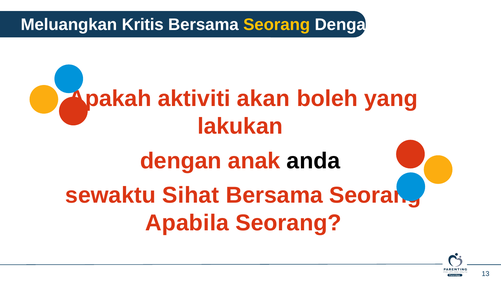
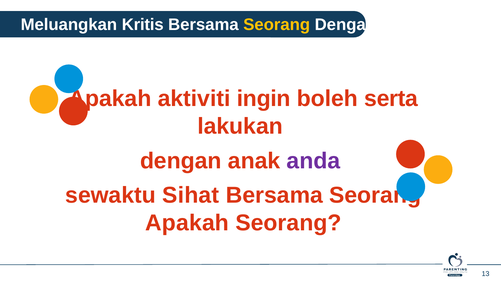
akan: akan -> ingin (264, 99)
yang: yang -> serta (391, 99)
anda colour: black -> purple (313, 161)
Apabila: Apabila -> Apakah (187, 223)
